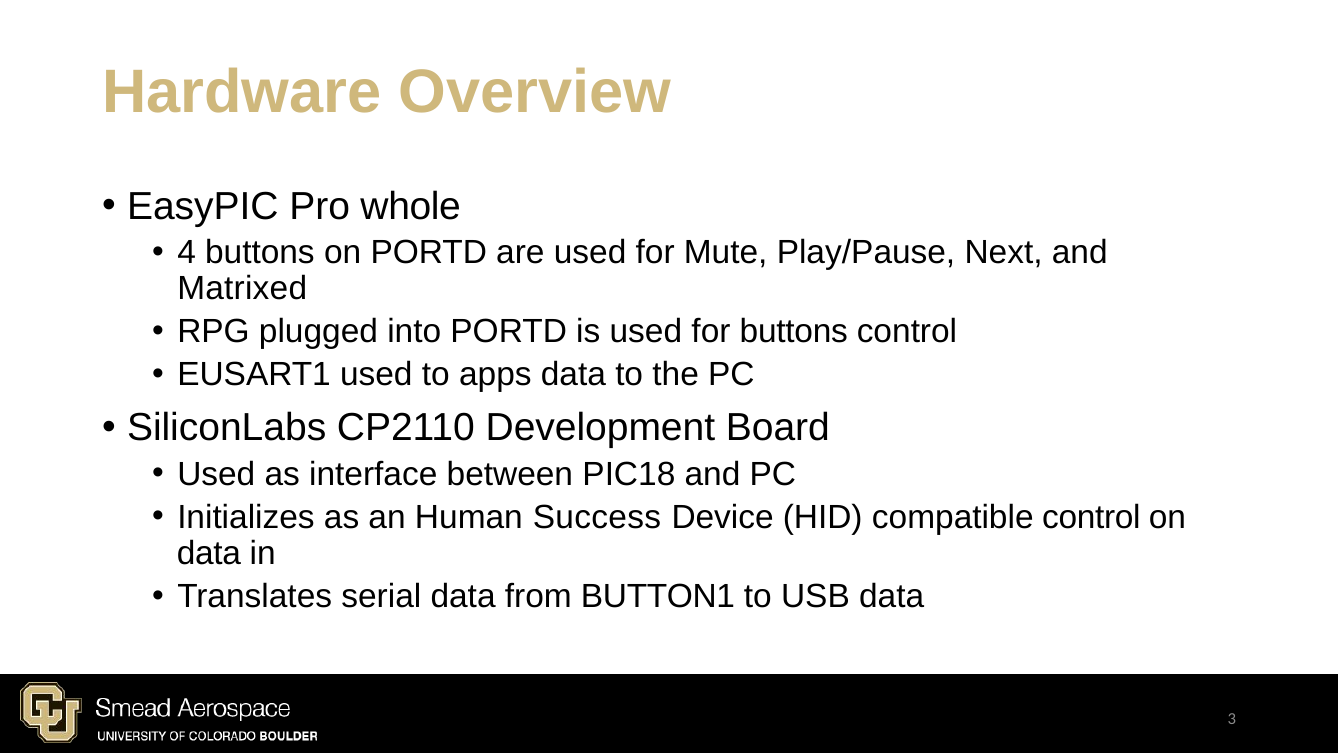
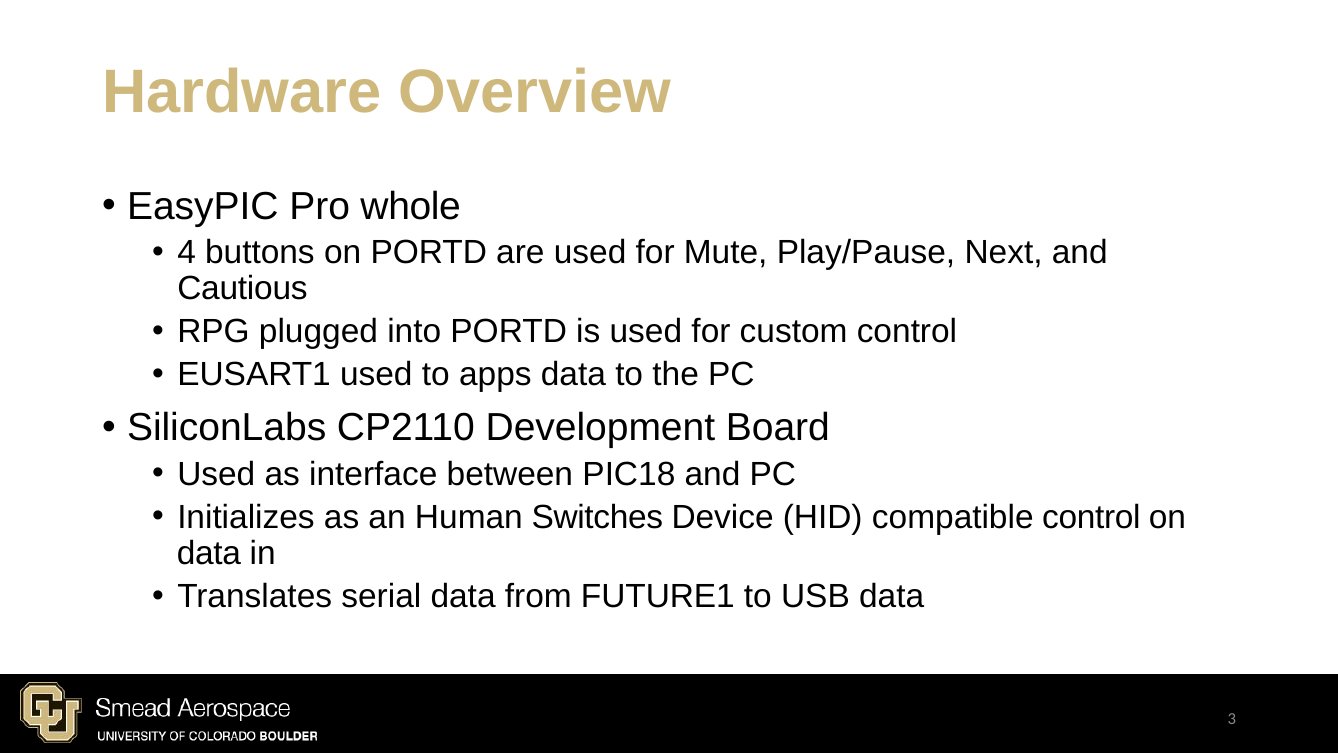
Matrixed: Matrixed -> Cautious (242, 289)
for buttons: buttons -> custom (794, 332)
Success: Success -> Switches (597, 517)
BUTTON1: BUTTON1 -> FUTURE1 (658, 596)
